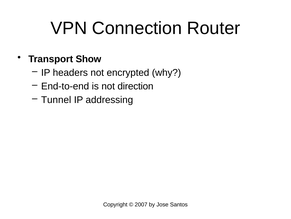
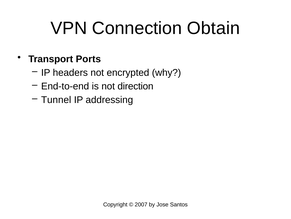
Router: Router -> Obtain (213, 28)
Show: Show -> Ports (88, 59)
